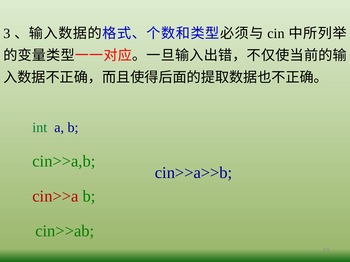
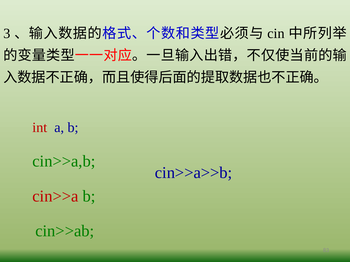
int colour: green -> red (40, 128)
